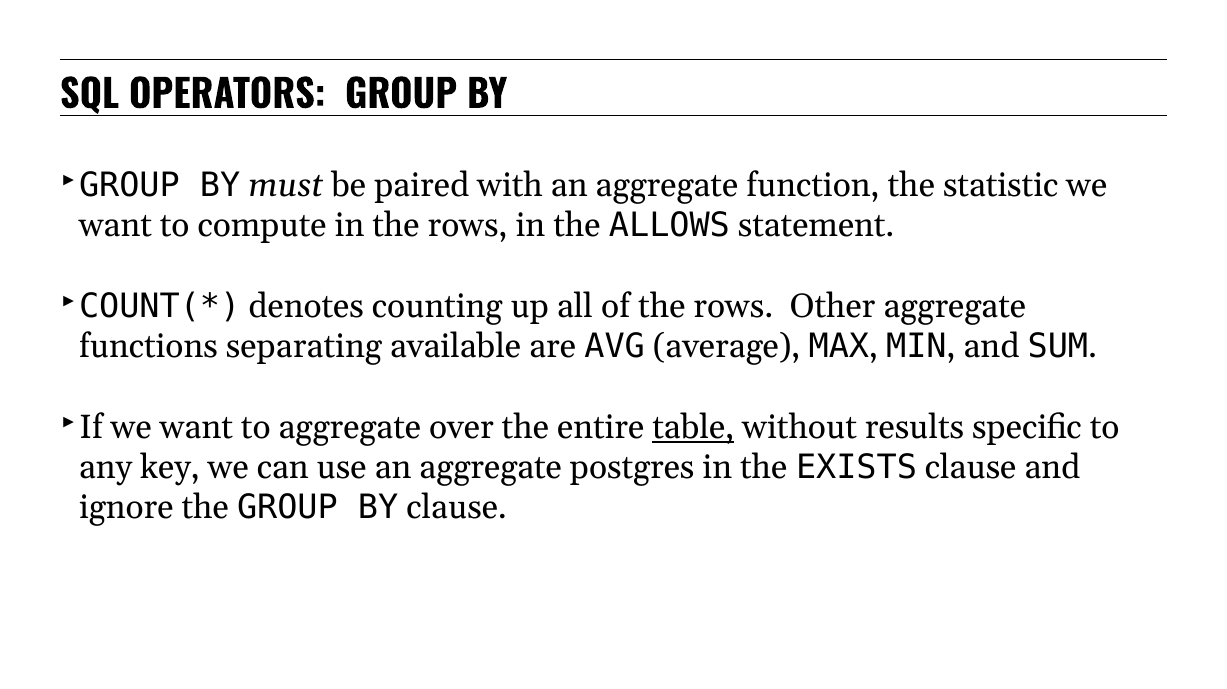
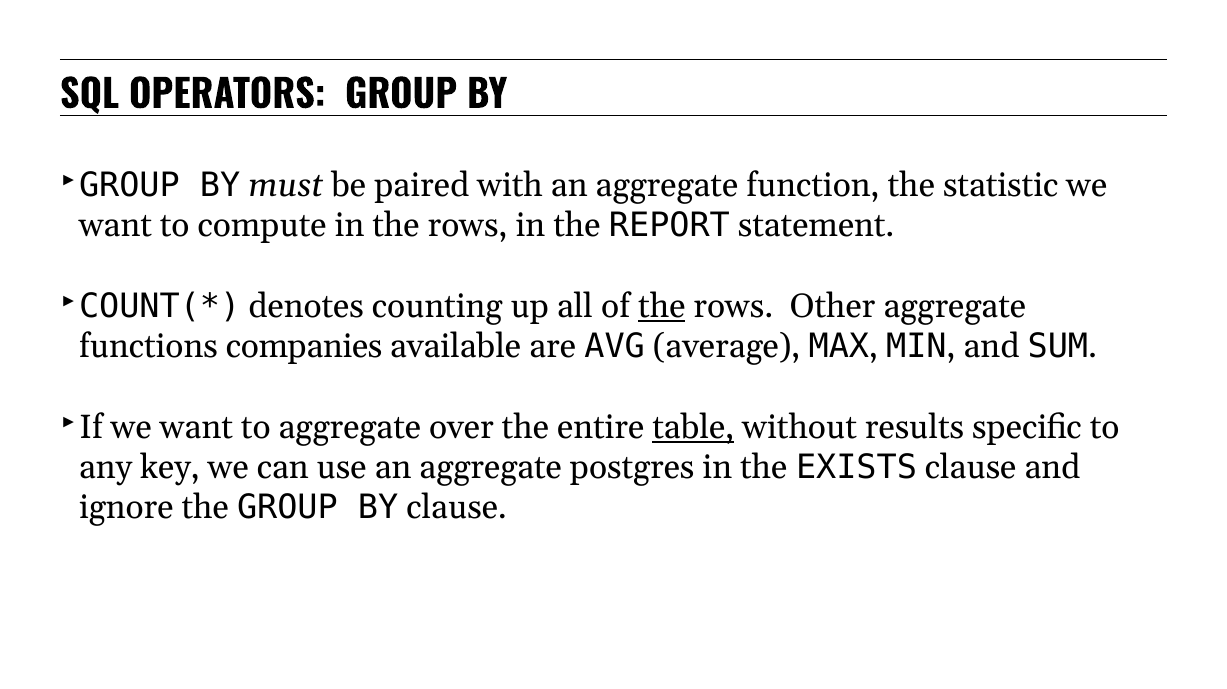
ALLOWS: ALLOWS -> REPORT (669, 226)
the underline: none -> present (662, 306)
separating: separating -> companies (304, 347)
